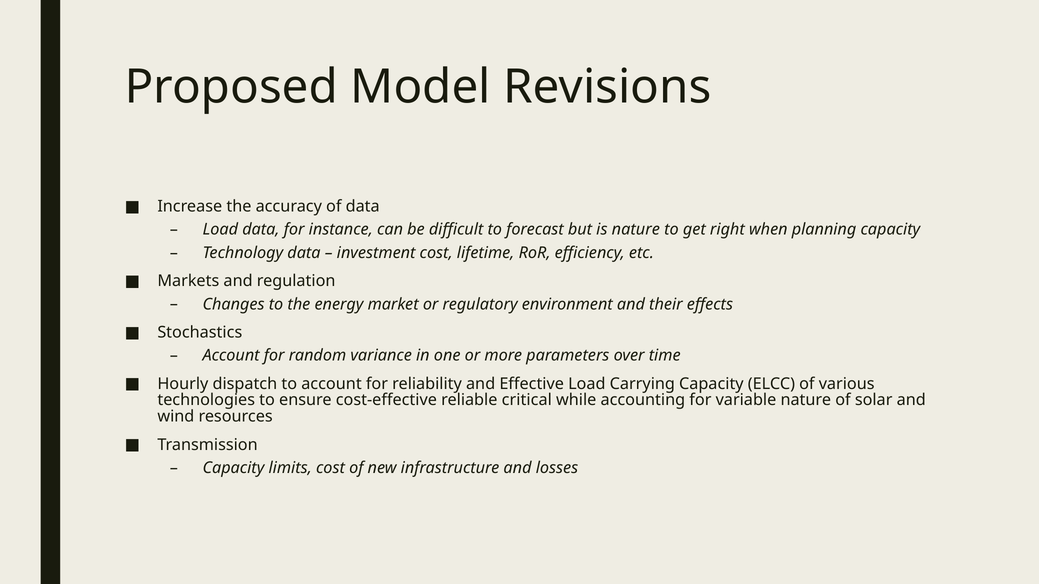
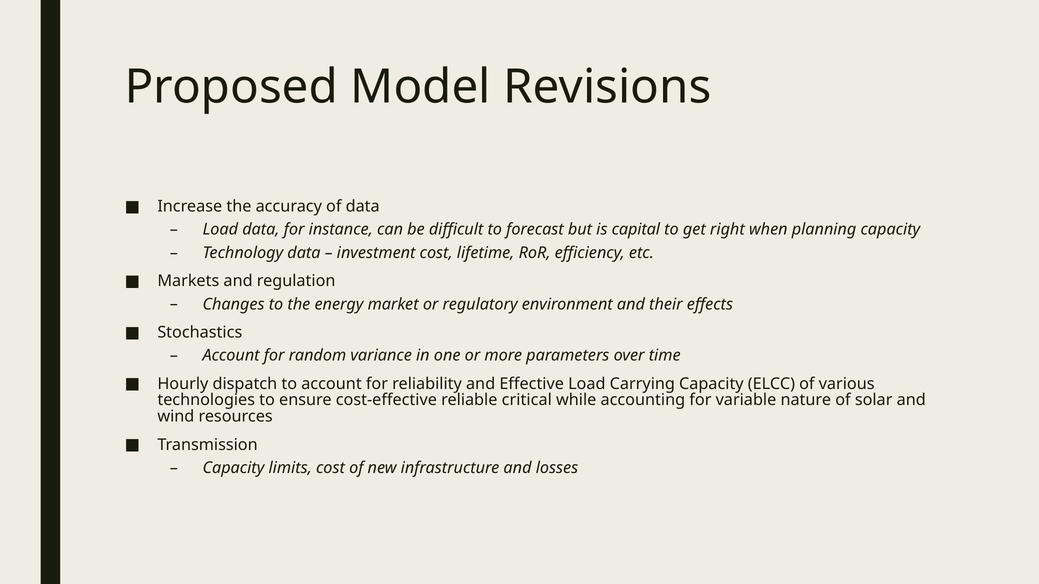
is nature: nature -> capital (636, 230)
